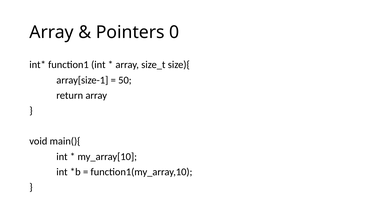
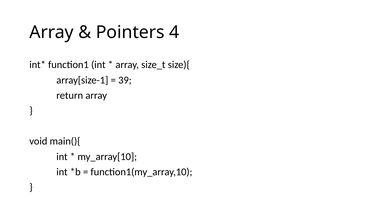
0: 0 -> 4 (174, 32)
50: 50 -> 39 (125, 80)
